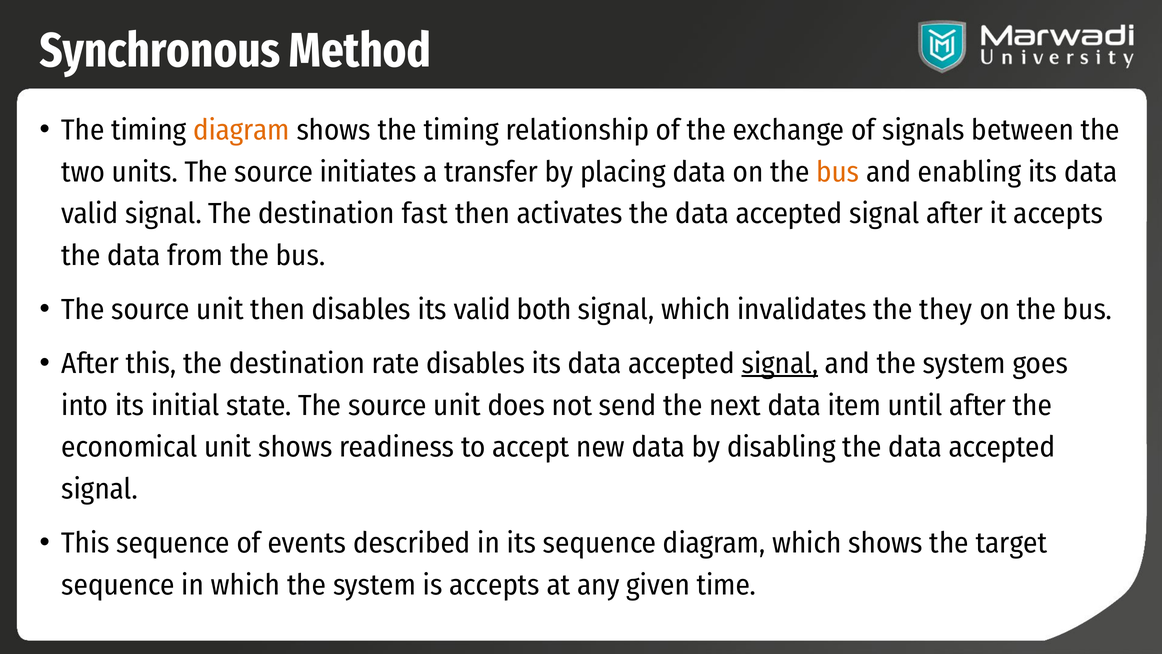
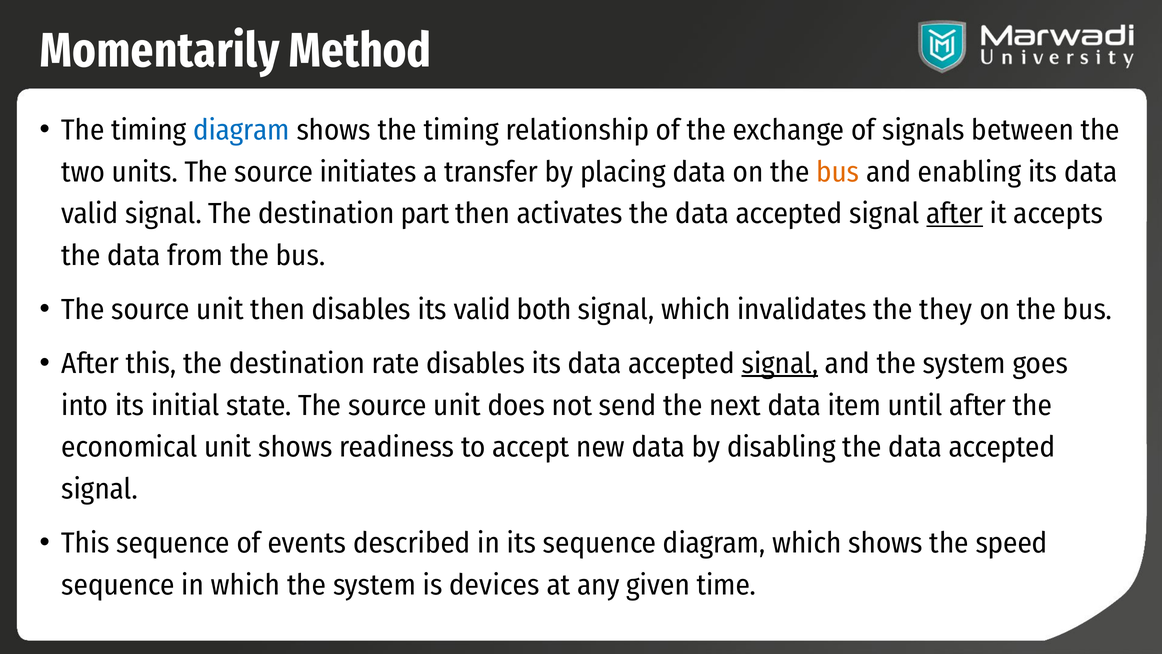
Synchronous: Synchronous -> Momentarily (160, 51)
diagram colour: orange -> blue (242, 130)
fast: fast -> part (425, 214)
after underline: none -> present (955, 214)
target: target -> speed (1012, 543)
is accepts: accepts -> devices (494, 585)
